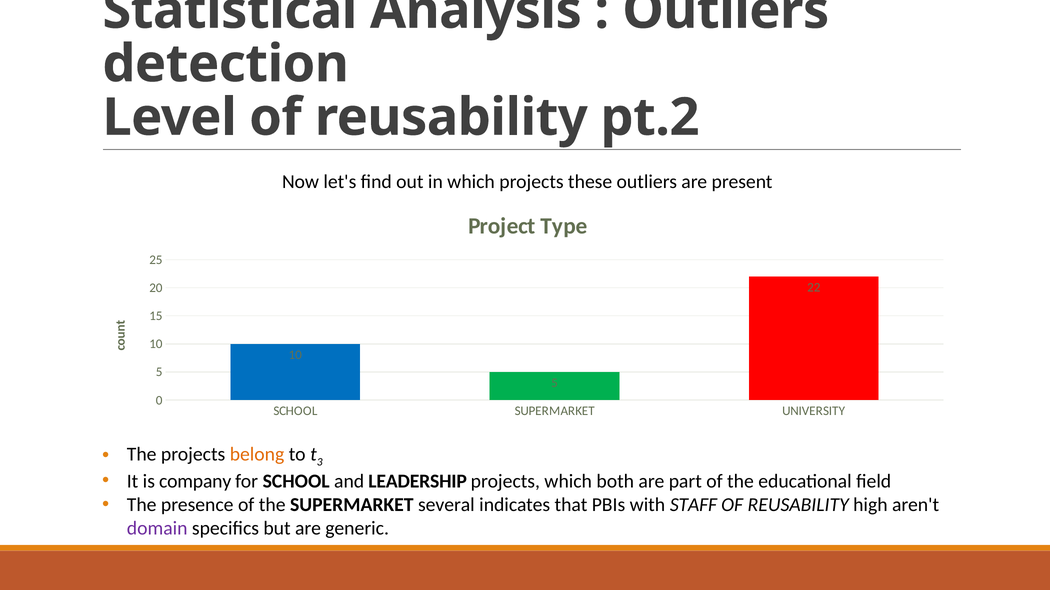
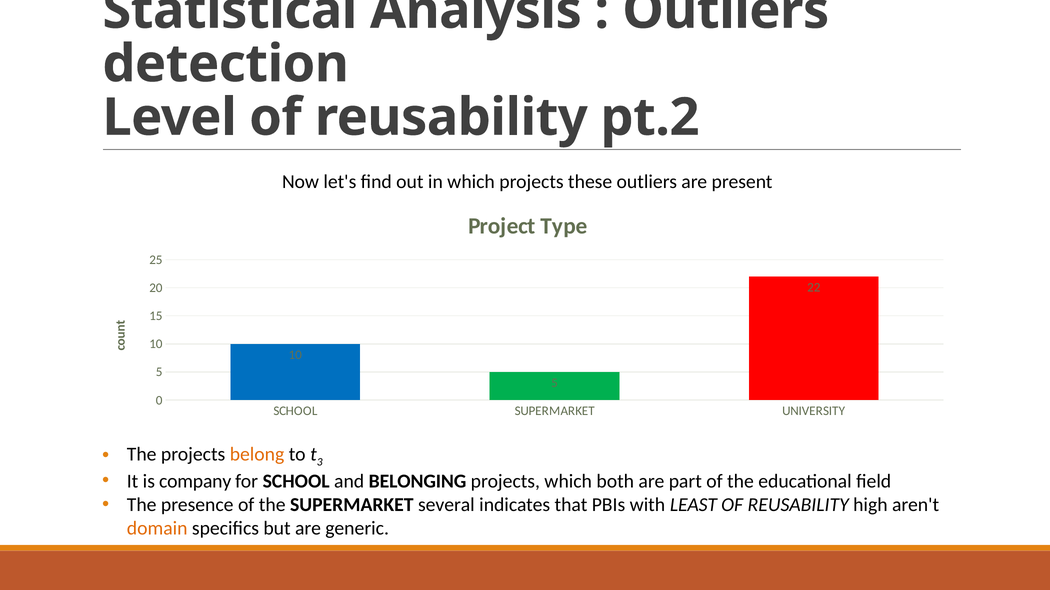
LEADERSHIP: LEADERSHIP -> BELONGING (418, 482)
STAFF: STAFF -> LEAST (693, 505)
domain colour: purple -> orange (157, 529)
